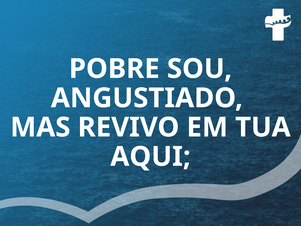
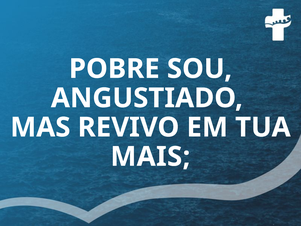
AQUI: AQUI -> MAIS (150, 156)
